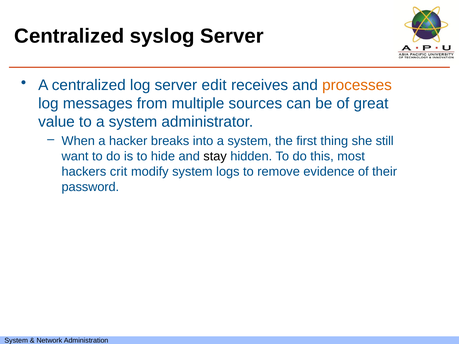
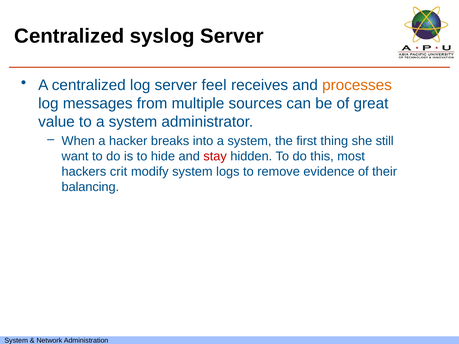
edit: edit -> feel (214, 85)
stay colour: black -> red (215, 156)
password: password -> balancing (90, 187)
